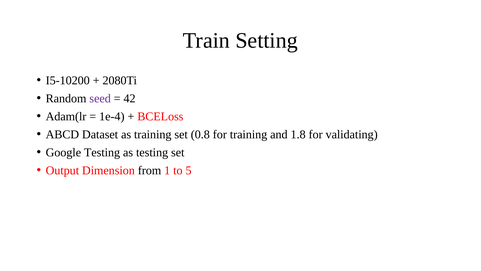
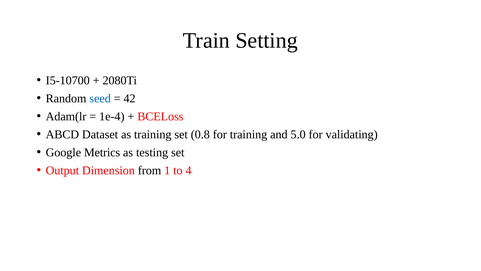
I5-10200: I5-10200 -> I5-10700 (68, 80)
seed colour: purple -> blue (100, 98)
1.8: 1.8 -> 5.0 (298, 134)
Google Testing: Testing -> Metrics (102, 152)
5: 5 -> 4 (189, 170)
